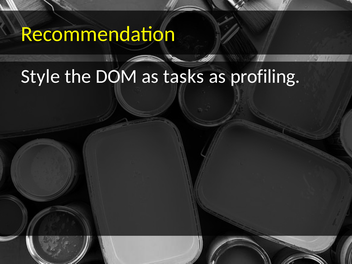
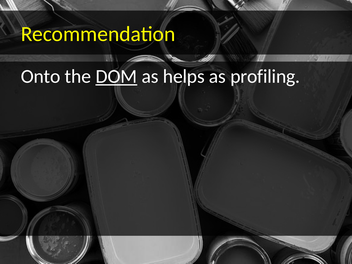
Style: Style -> Onto (41, 76)
DOM underline: none -> present (116, 76)
tasks: tasks -> helps (184, 76)
